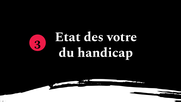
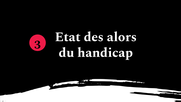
votre: votre -> alors (122, 37)
